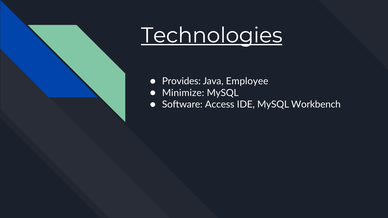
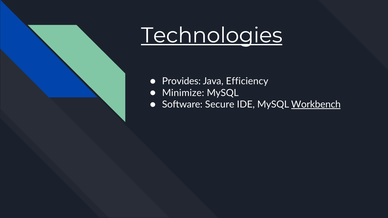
Employee: Employee -> Efficiency (247, 81)
Access: Access -> Secure (220, 105)
Workbench underline: none -> present (316, 105)
